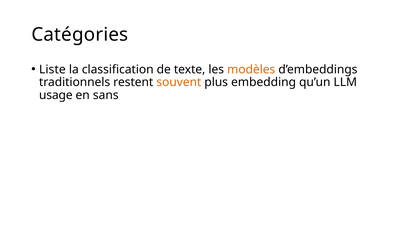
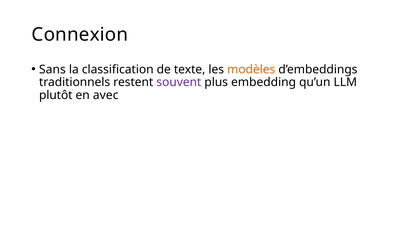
Catégories: Catégories -> Connexion (80, 35)
Liste: Liste -> Sans (52, 69)
souvent colour: orange -> purple (179, 82)
usage: usage -> plutôt (56, 95)
sans: sans -> avec (106, 95)
